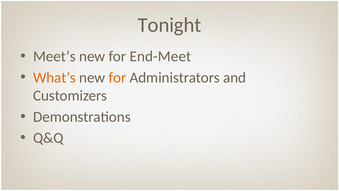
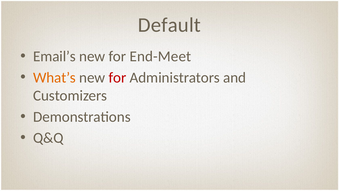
Tonight: Tonight -> Default (169, 25)
Meet’s: Meet’s -> Email’s (54, 56)
for colour: orange -> red (117, 77)
